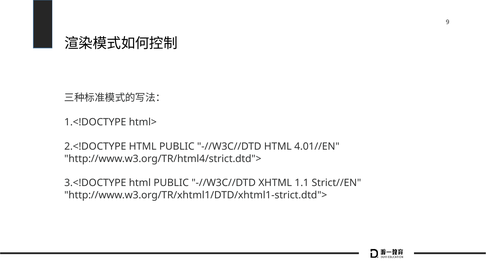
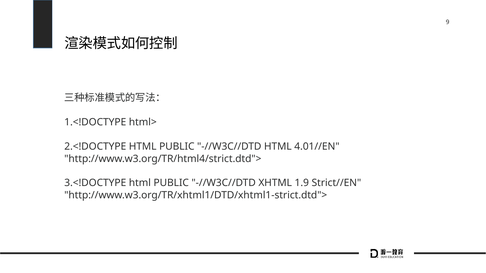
1.1: 1.1 -> 1.9 (302, 183)
